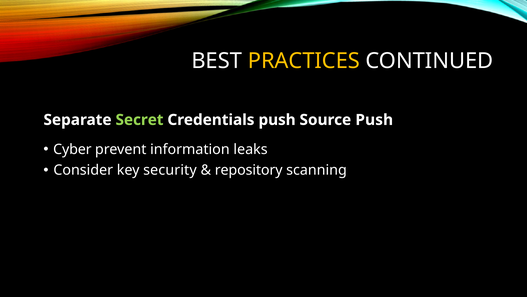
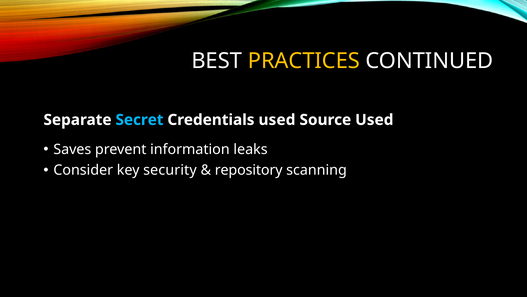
Secret colour: light green -> light blue (139, 120)
Credentials push: push -> used (277, 120)
Source Push: Push -> Used (374, 120)
Cyber: Cyber -> Saves (72, 149)
